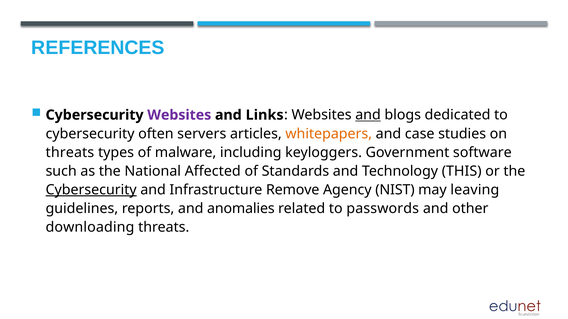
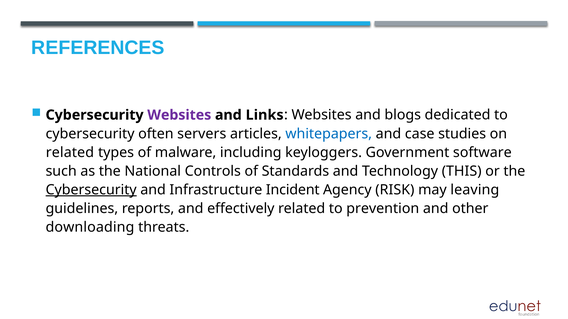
and underline: present -> none (368, 115)
whitepapers colour: orange -> blue (329, 134)
threats: threats -> related (70, 153)
Affected: Affected -> Controls (213, 171)
Remove: Remove -> Incident (293, 190)
NIST: NIST -> RISK (395, 190)
anomalies: anomalies -> effectively (241, 209)
passwords: passwords -> prevention (383, 209)
